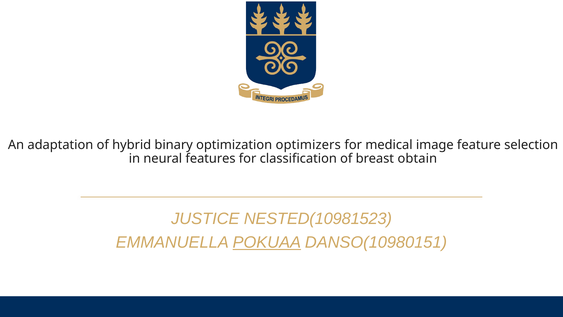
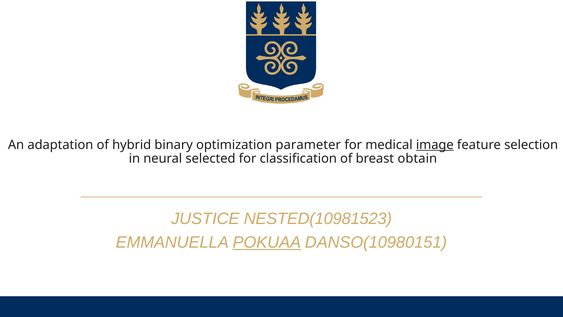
optimizers: optimizers -> parameter (308, 145)
image underline: none -> present (435, 145)
features: features -> selected (210, 159)
